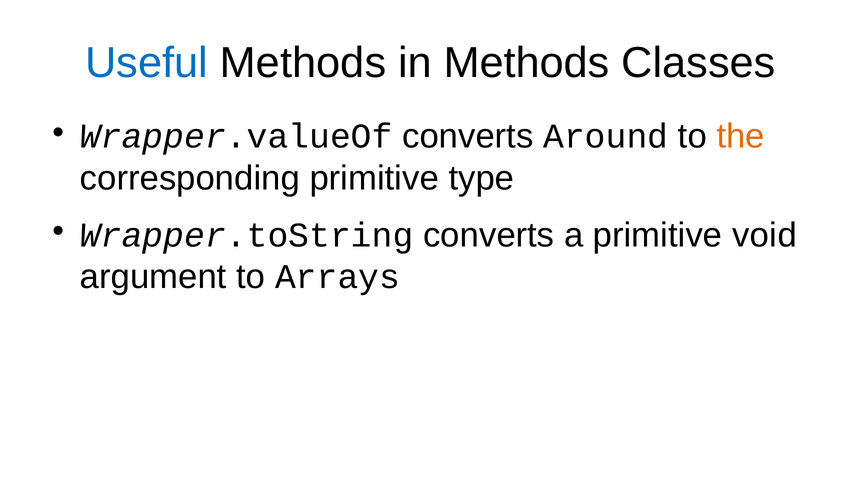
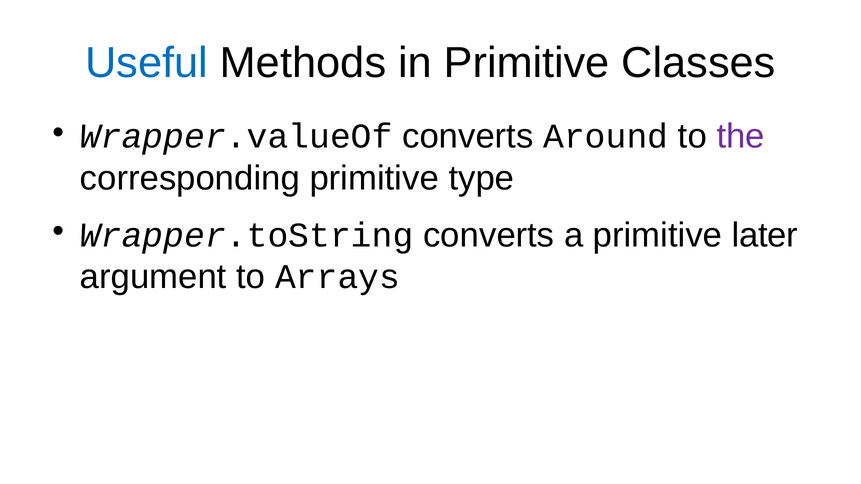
in Methods: Methods -> Primitive (527, 63)
the colour: orange -> purple (741, 137)
void: void -> later (765, 235)
